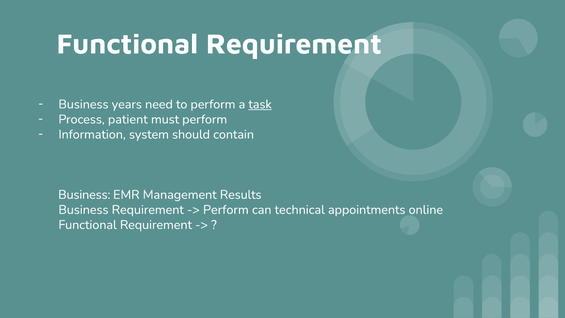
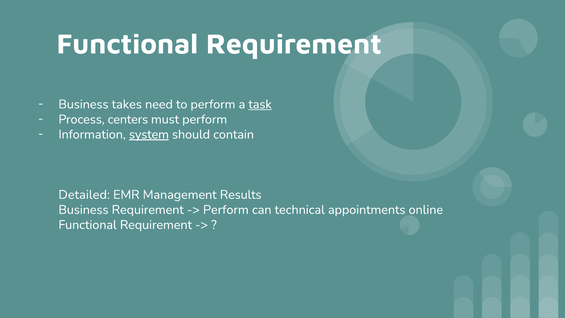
years: years -> takes (127, 104)
patient: patient -> centers (128, 119)
system underline: none -> present (149, 134)
Business: Business -> Detailed (84, 195)
